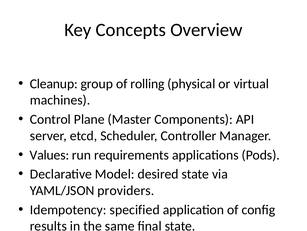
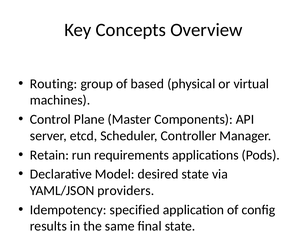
Cleanup: Cleanup -> Routing (54, 84)
rolling: rolling -> based (147, 84)
Values: Values -> Retain (49, 154)
